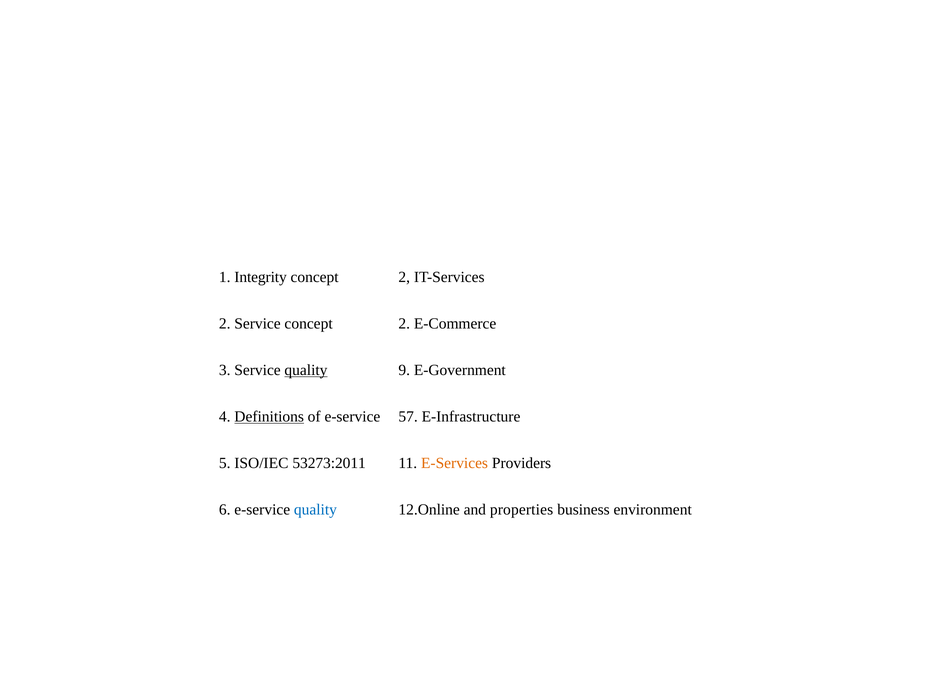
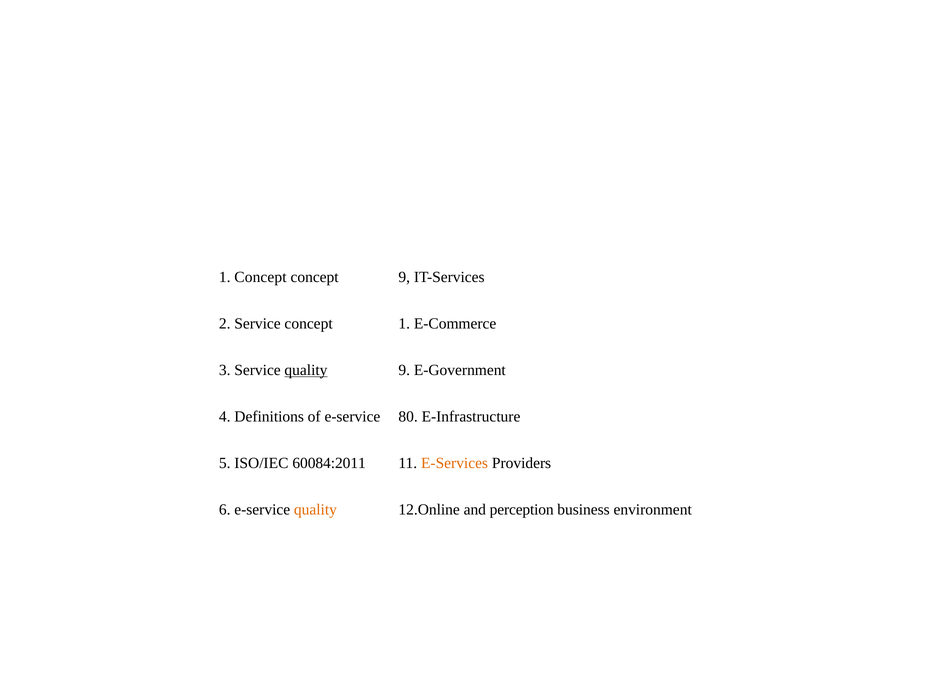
1 Integrity: Integrity -> Concept (260, 277)
2: 2 -> 9 (404, 277)
2: 2 -> 1 (404, 324)
Definitions underline: present -> none (269, 417)
57: 57 -> 80 (408, 417)
53273:2011: 53273:2011 -> 60084:2011 (329, 463)
quality colour: blue -> orange (315, 510)
properties: properties -> perception (522, 510)
